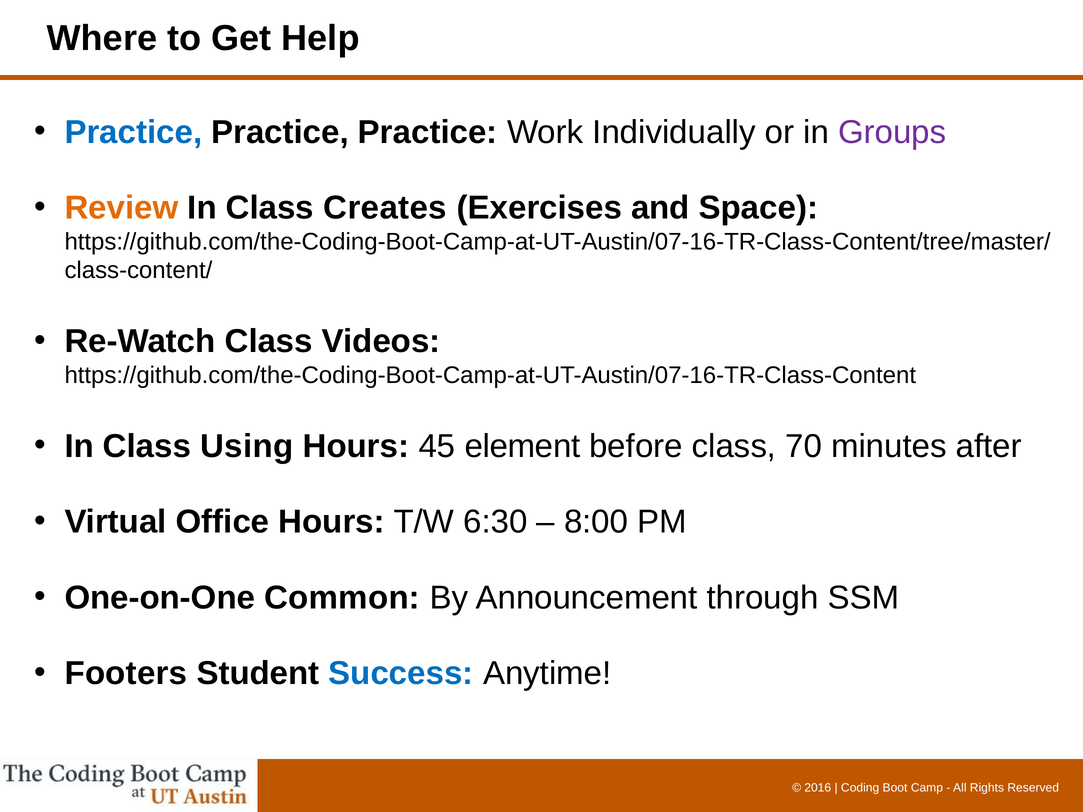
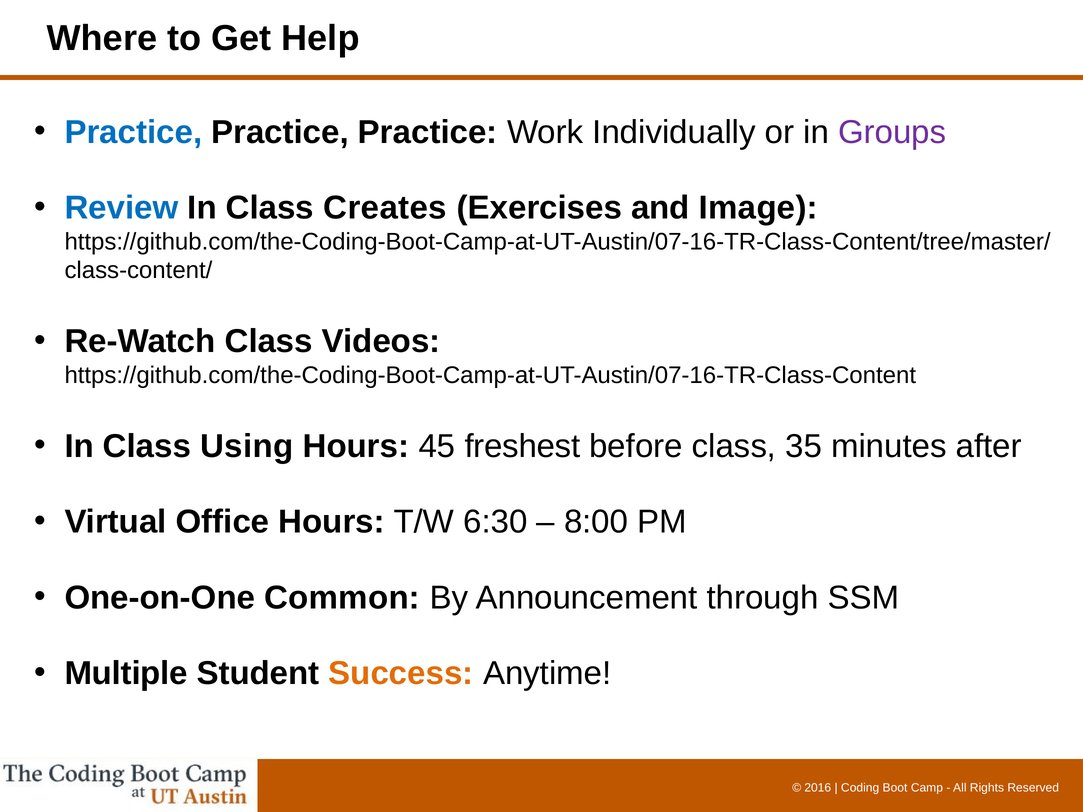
Review colour: orange -> blue (121, 208)
Space: Space -> Image (758, 208)
element: element -> freshest (522, 446)
70: 70 -> 35 (804, 446)
Footers: Footers -> Multiple (126, 674)
Success colour: blue -> orange (401, 674)
